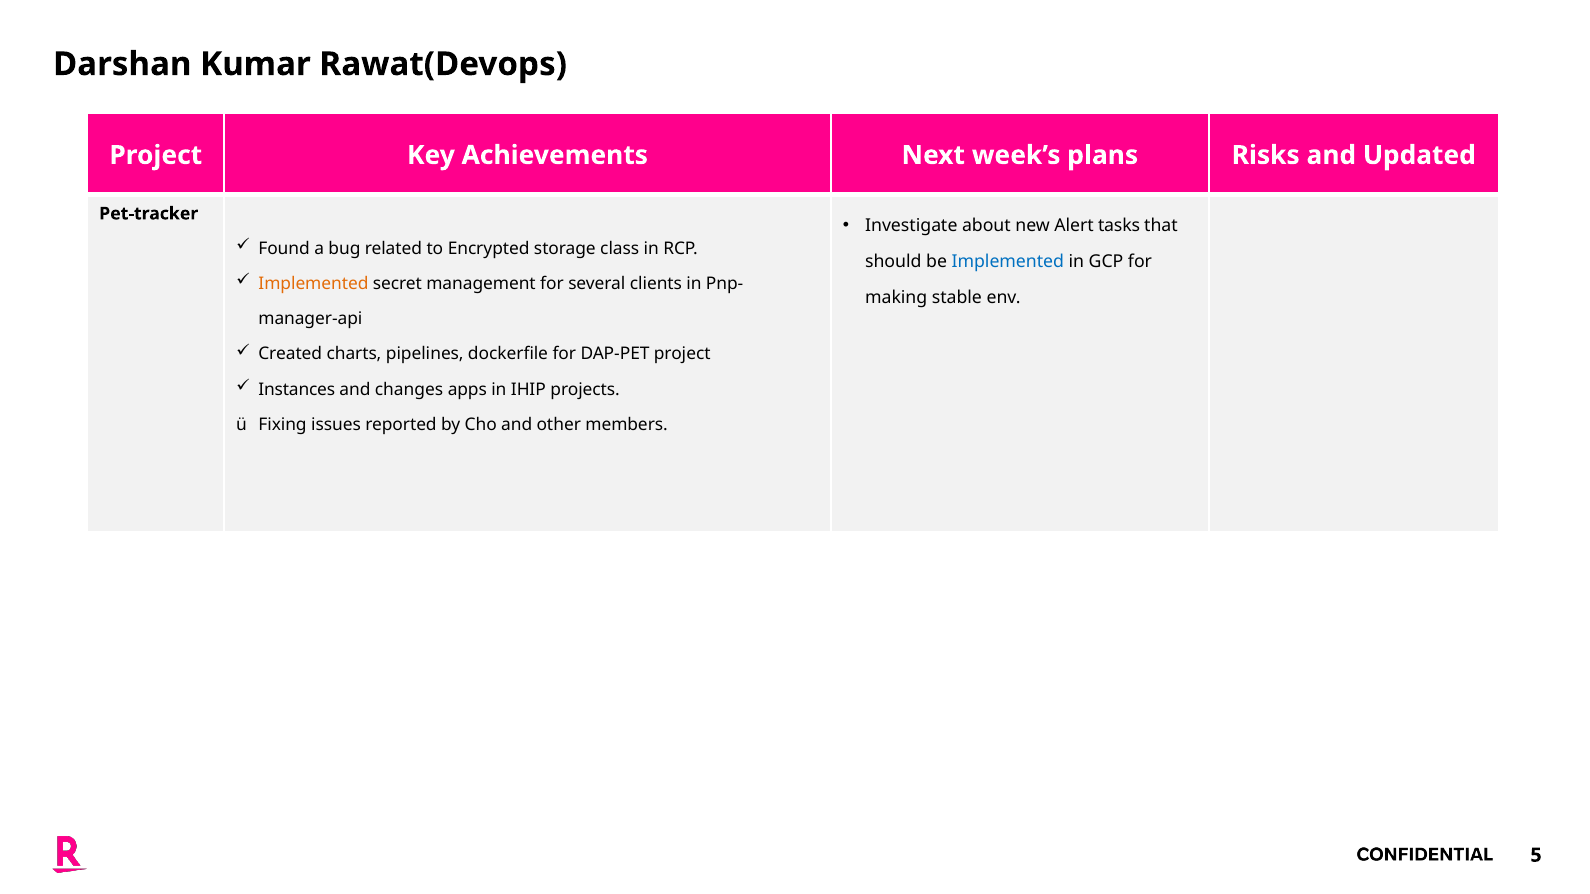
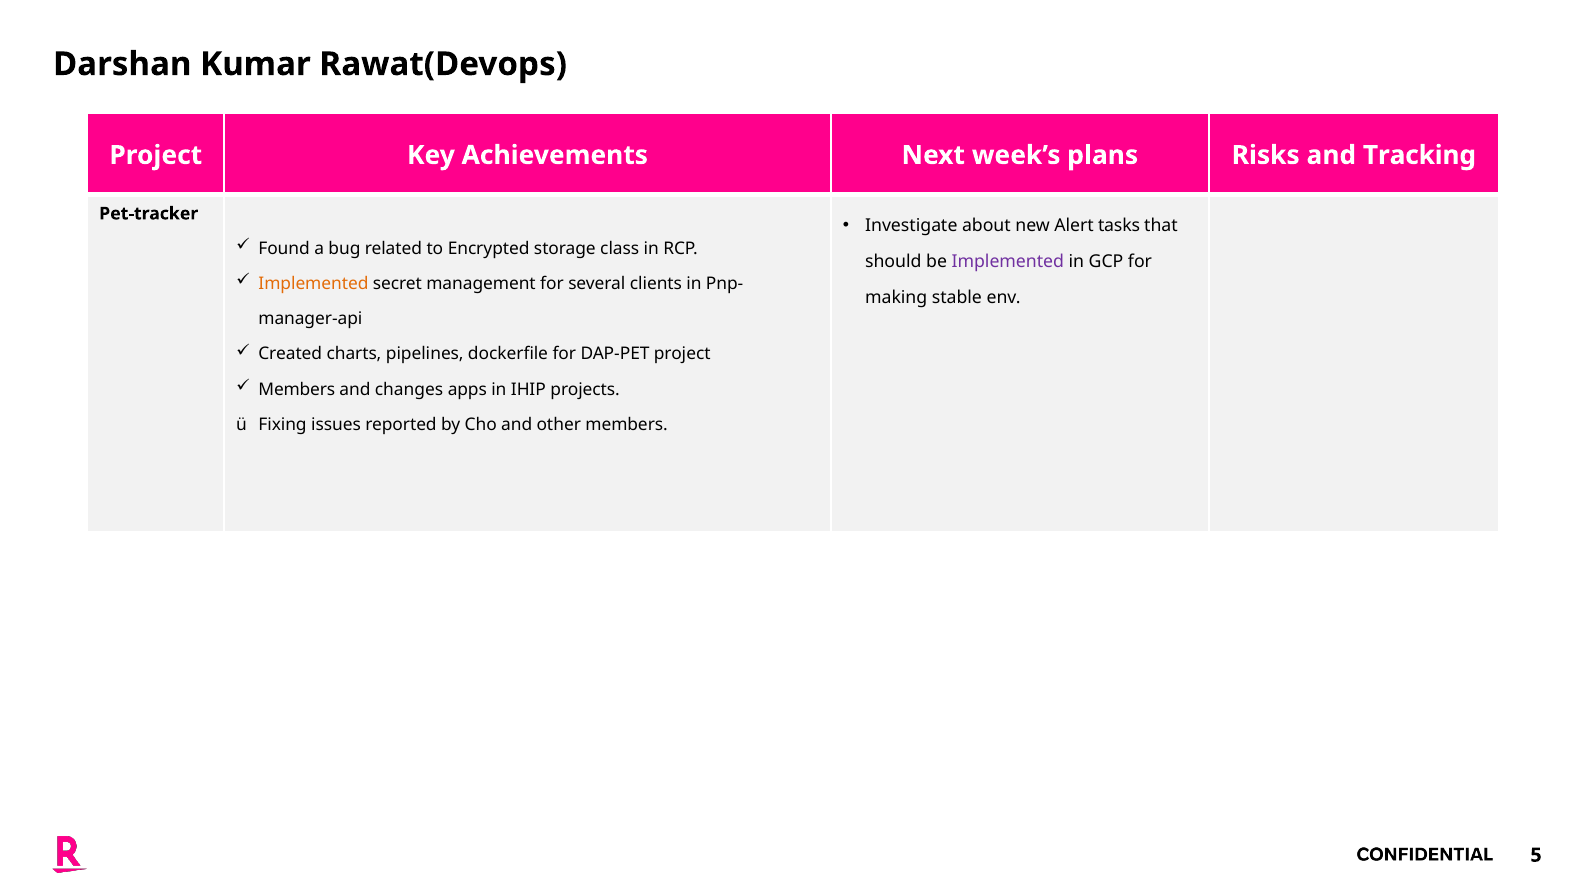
Updated: Updated -> Tracking (1419, 155)
Implemented colour: blue -> purple (1008, 262)
Instances: Instances -> Members (297, 389)
